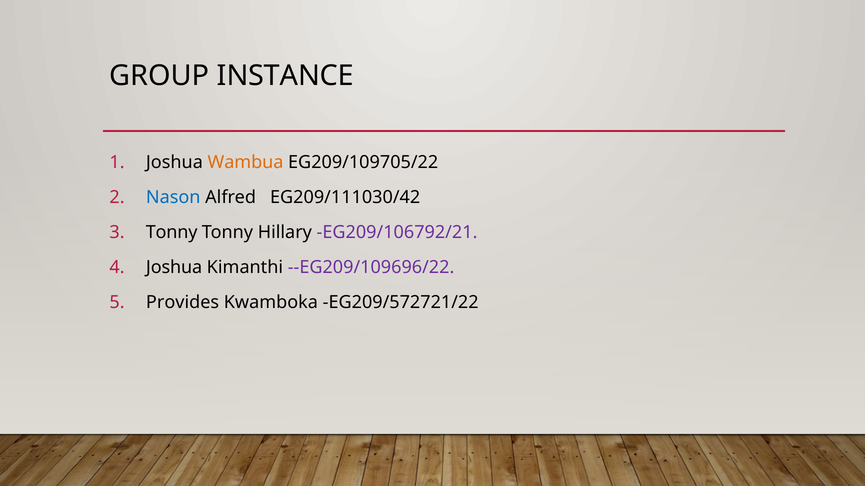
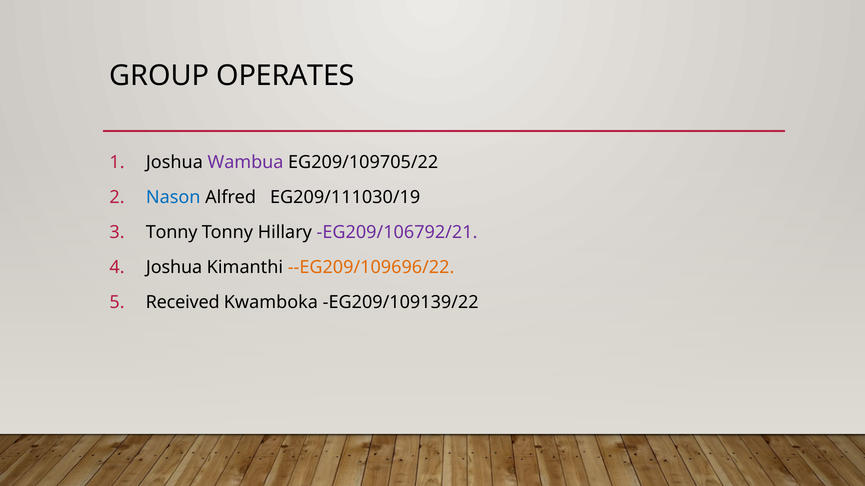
INSTANCE: INSTANCE -> OPERATES (286, 76)
Wambua colour: orange -> purple (245, 163)
EG209/111030/42: EG209/111030/42 -> EG209/111030/19 (345, 198)
--EG209/109696/22 colour: purple -> orange (371, 268)
Provides: Provides -> Received (183, 303)
EG209/572721/22: EG209/572721/22 -> EG209/109139/22 (401, 303)
